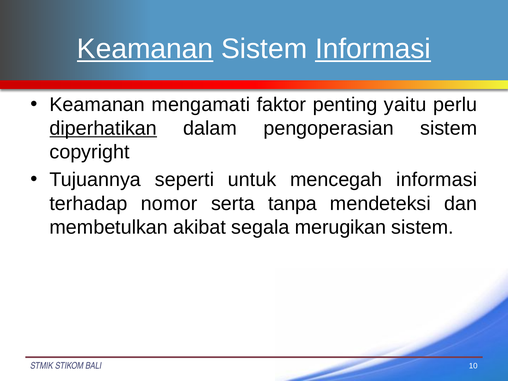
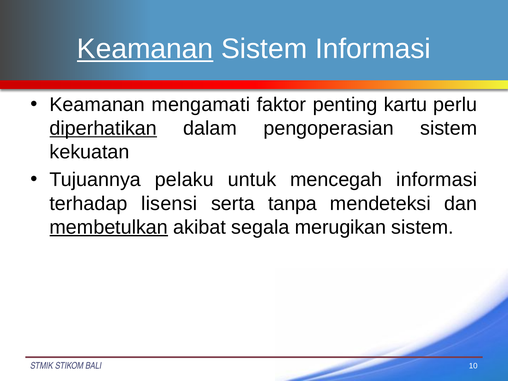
Informasi underline: present -> none (373, 49)
yaitu: yaitu -> kartu (405, 105)
copyright: copyright -> kekuatan (90, 152)
seperti: seperti -> pelaku (184, 180)
nomor: nomor -> lisensi (169, 204)
membetulkan underline: none -> present (109, 227)
